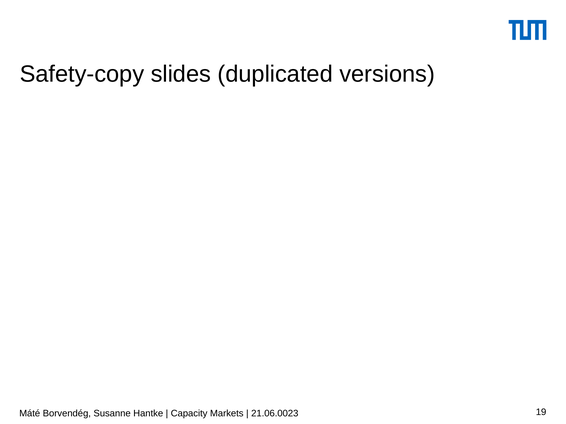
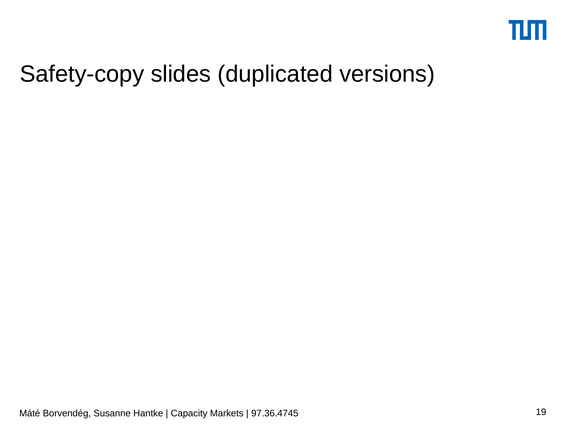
21.06.0023: 21.06.0023 -> 97.36.4745 (275, 414)
